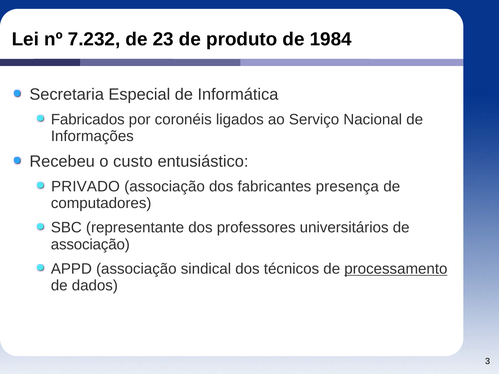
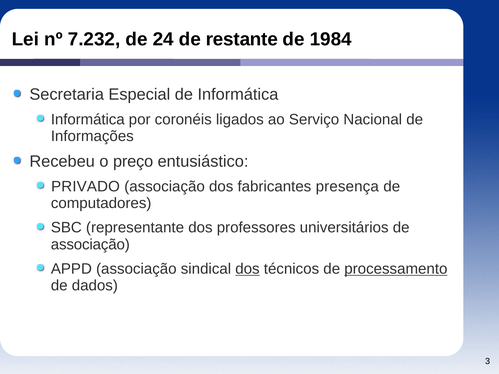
23: 23 -> 24 (163, 39)
produto: produto -> restante (242, 39)
Fabricados: Fabricados -> Informática (88, 120)
custo: custo -> preço (133, 161)
dos underline: none -> present (247, 269)
